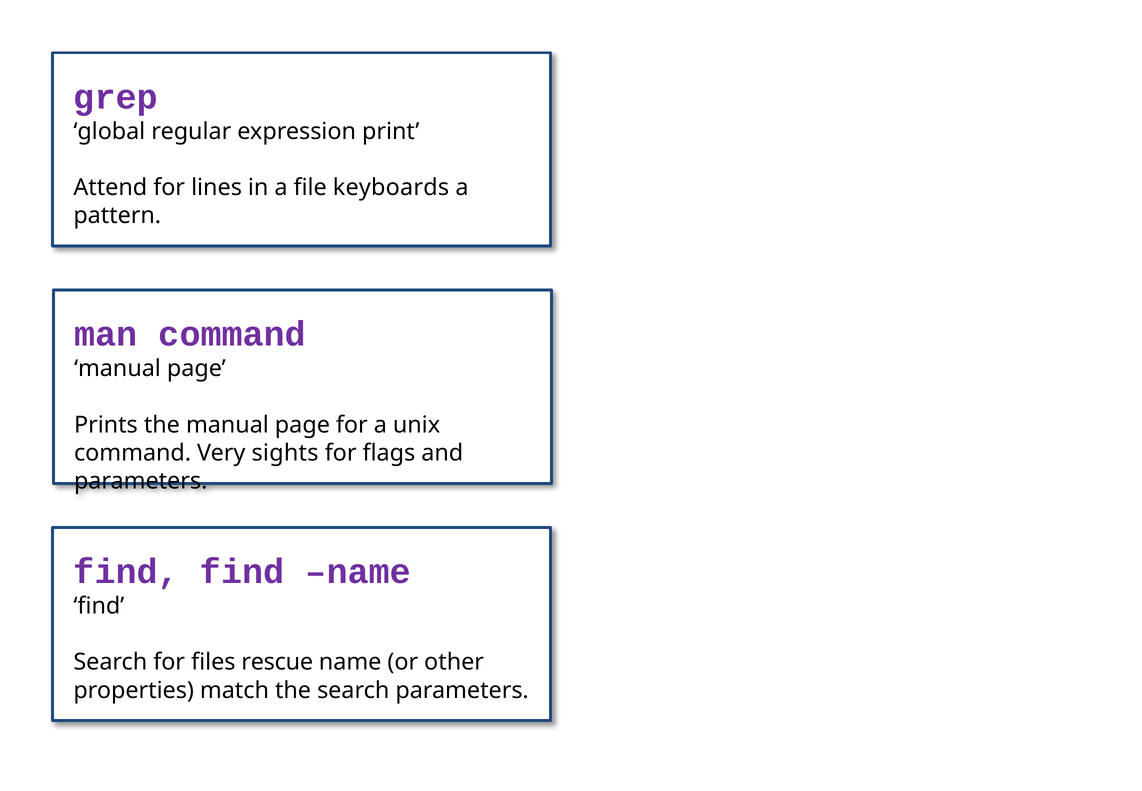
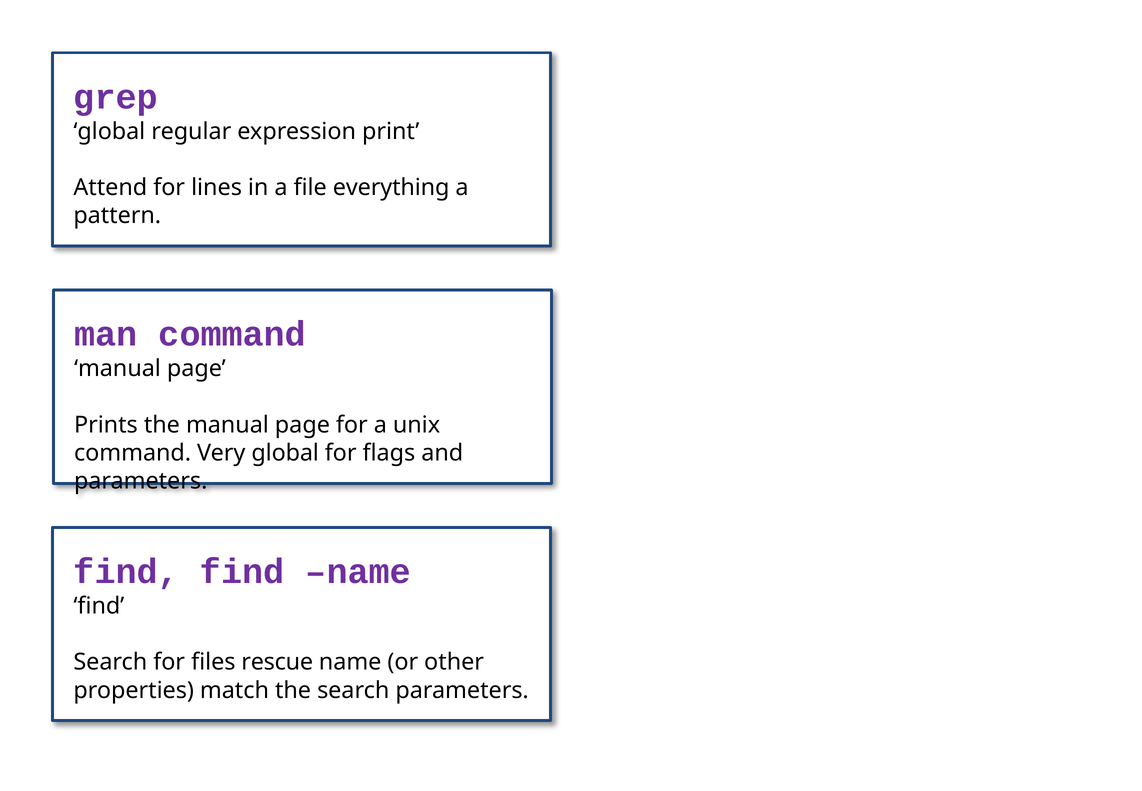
keyboards: keyboards -> everything (391, 187)
Very sights: sights -> global (285, 453)
